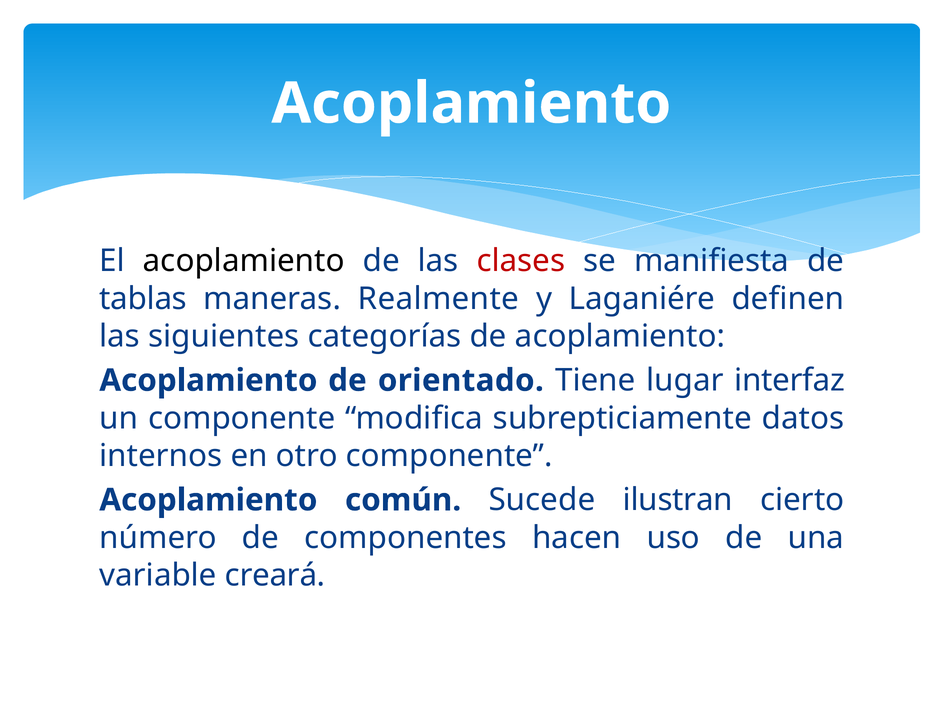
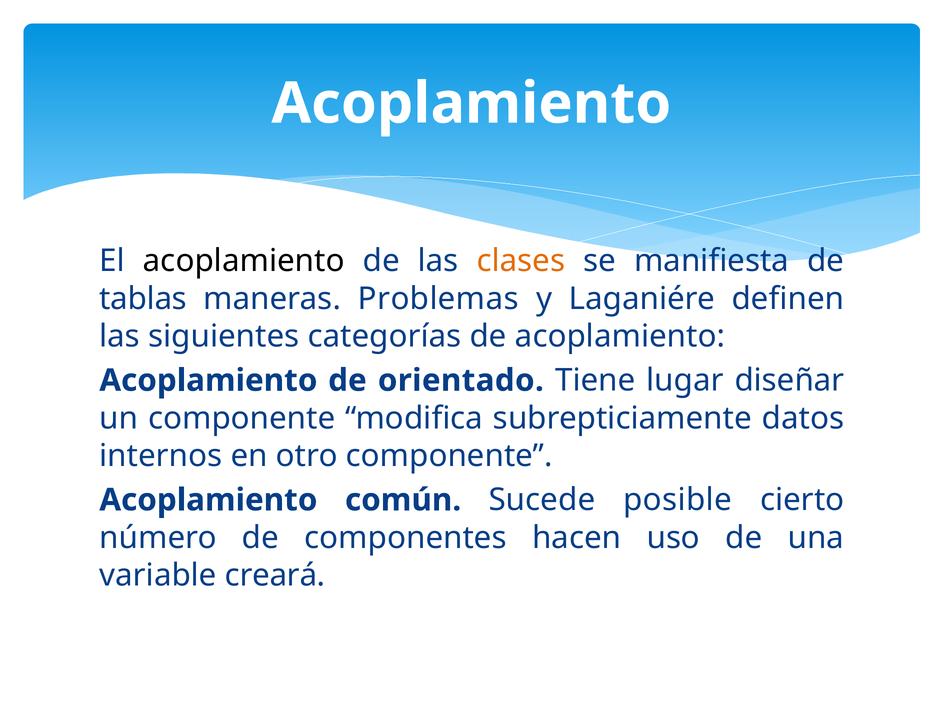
clases colour: red -> orange (521, 261)
Realmente: Realmente -> Problemas (438, 298)
interfaz: interfaz -> diseñar (789, 380)
ilustran: ilustran -> posible (678, 499)
